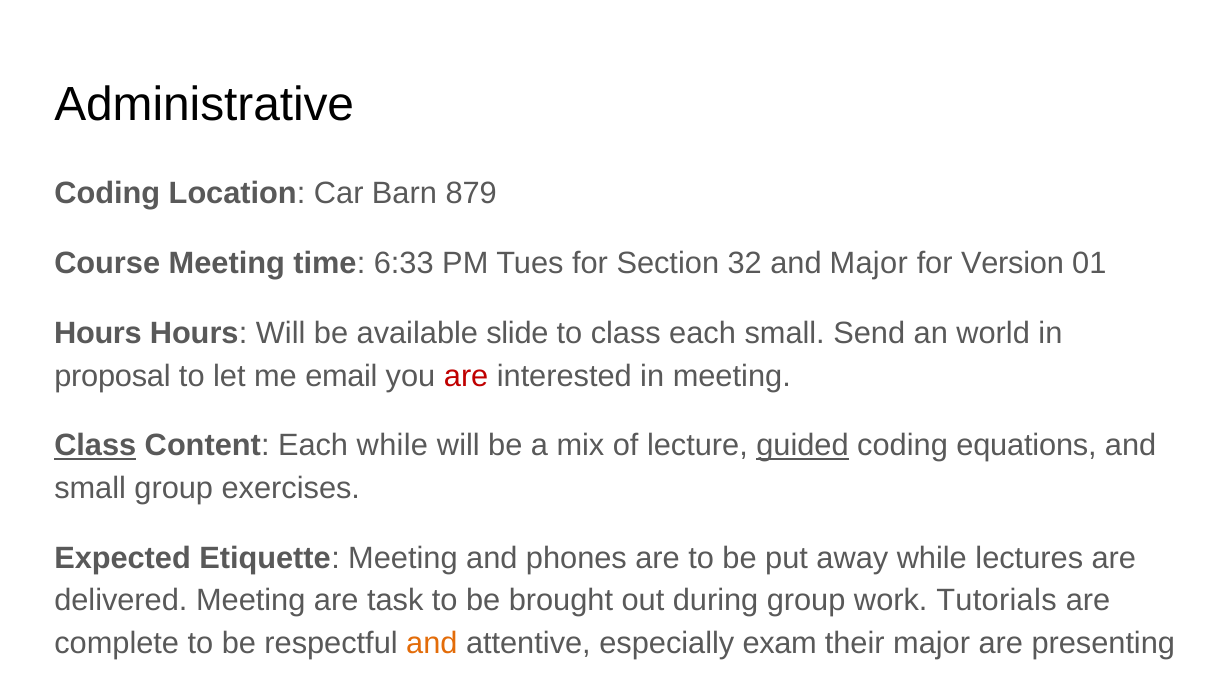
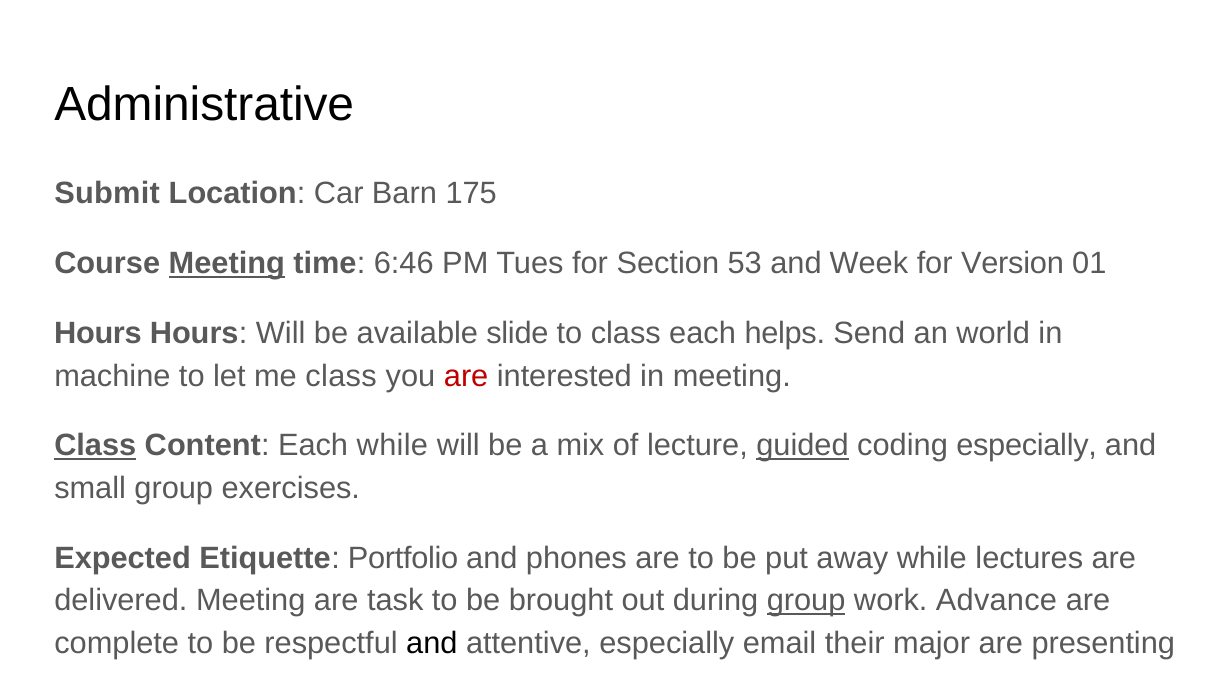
Coding: Coding -> Submit (107, 194)
879: 879 -> 175 (471, 194)
Meeting underline: none -> present (227, 263)
6:33: 6:33 -> 6:46 (404, 263)
32: 32 -> 53 (745, 263)
and Major: Major -> Week (869, 263)
each small: small -> helps (785, 333)
proposal: proposal -> machine (112, 376)
me email: email -> class (341, 376)
coding equations: equations -> especially (1027, 445)
Etiquette Meeting: Meeting -> Portfolio (403, 558)
group underline: none -> present (806, 600)
Tutorials: Tutorials -> Advance (997, 600)
and colour: orange -> black (432, 643)
exam: exam -> email (780, 643)
